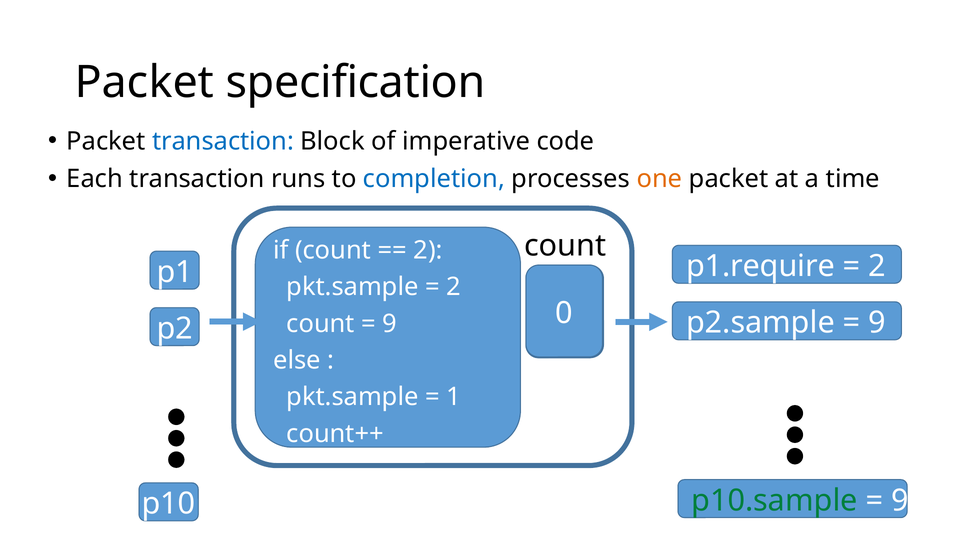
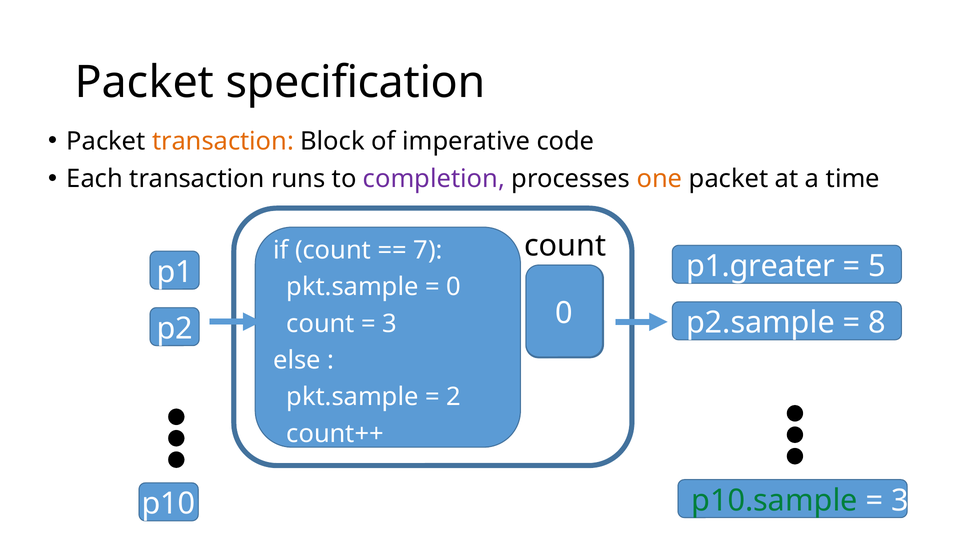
transaction colour: blue -> orange (223, 141)
completion colour: blue -> purple (434, 179)
2: 2 -> 7 (428, 250)
p1.require: p1.require -> p1.greater (761, 266)
2: 2 -> 5 (877, 266)
2: 2 -> 0 (454, 287)
9: 9 -> 8 (877, 323)
9: 9 -> 3 (390, 324)
1: 1 -> 2 (454, 397)
9: 9 -> 3 (900, 501)
